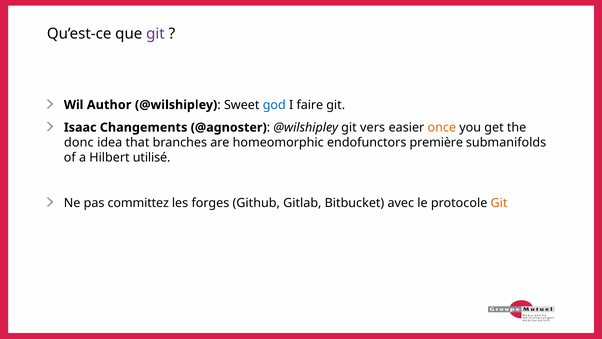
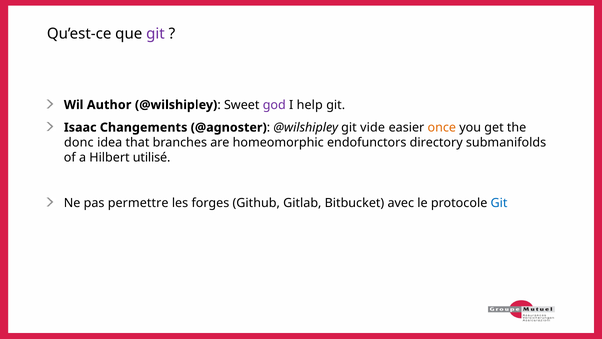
god colour: blue -> purple (274, 105)
faire: faire -> help (310, 105)
vers: vers -> vide (373, 127)
première: première -> directory (436, 142)
committez: committez -> permettre (138, 203)
Git colour: orange -> blue (499, 203)
